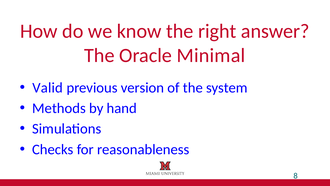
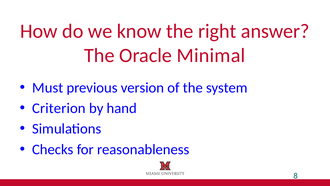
Valid: Valid -> Must (48, 88)
Methods: Methods -> Criterion (59, 108)
